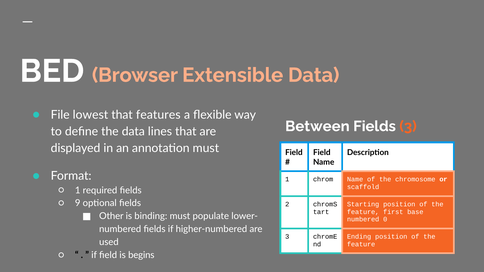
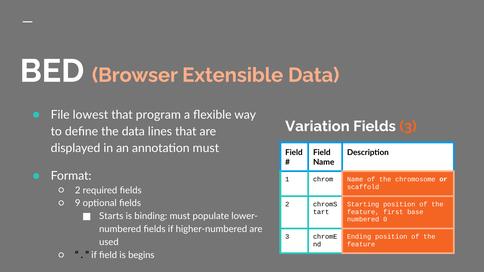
features: features -> program (158, 115)
Between: Between -> Variation (317, 126)
1: 1 -> 2 (78, 190)
Other: Other -> Starts (111, 216)
